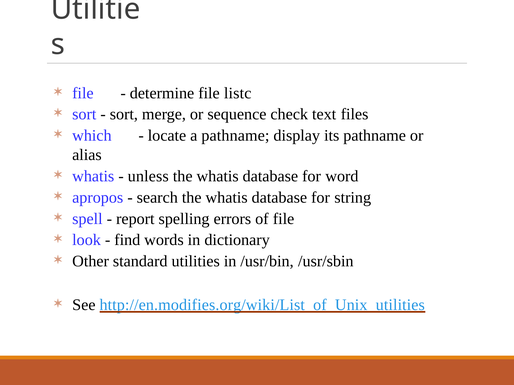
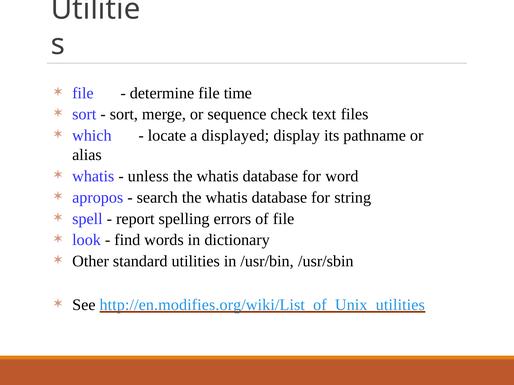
listc: listc -> time (238, 93)
a pathname: pathname -> displayed (235, 136)
